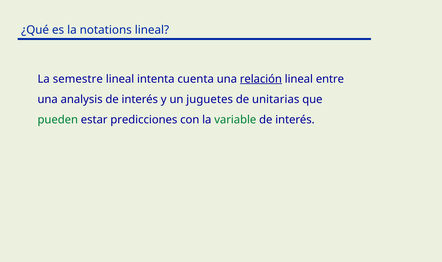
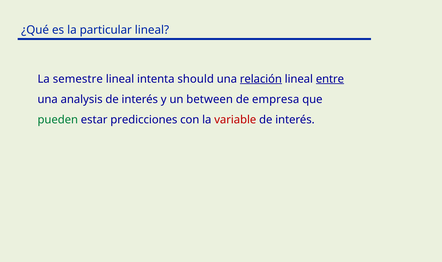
notations: notations -> particular (106, 30)
cuenta: cuenta -> should (196, 79)
entre underline: none -> present (330, 79)
juguetes: juguetes -> between (210, 99)
unitarias: unitarias -> empresa (276, 99)
variable colour: green -> red (235, 120)
